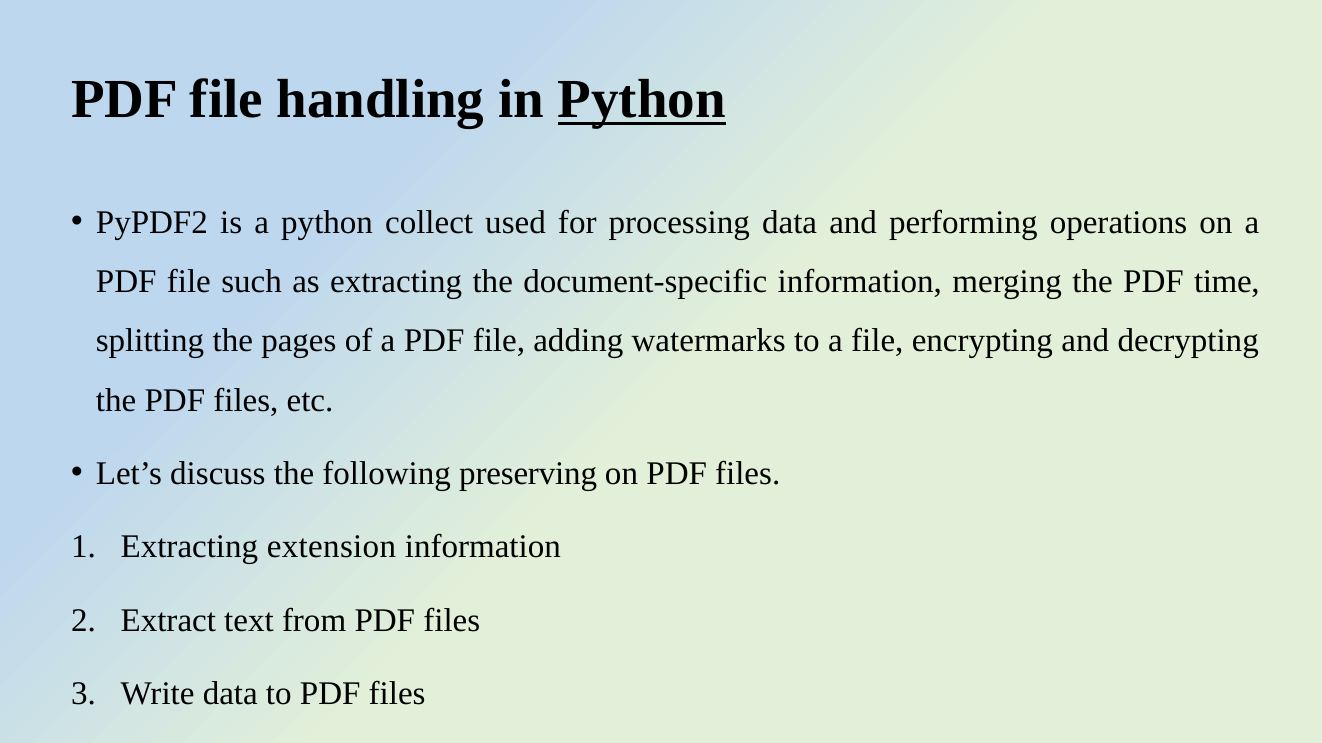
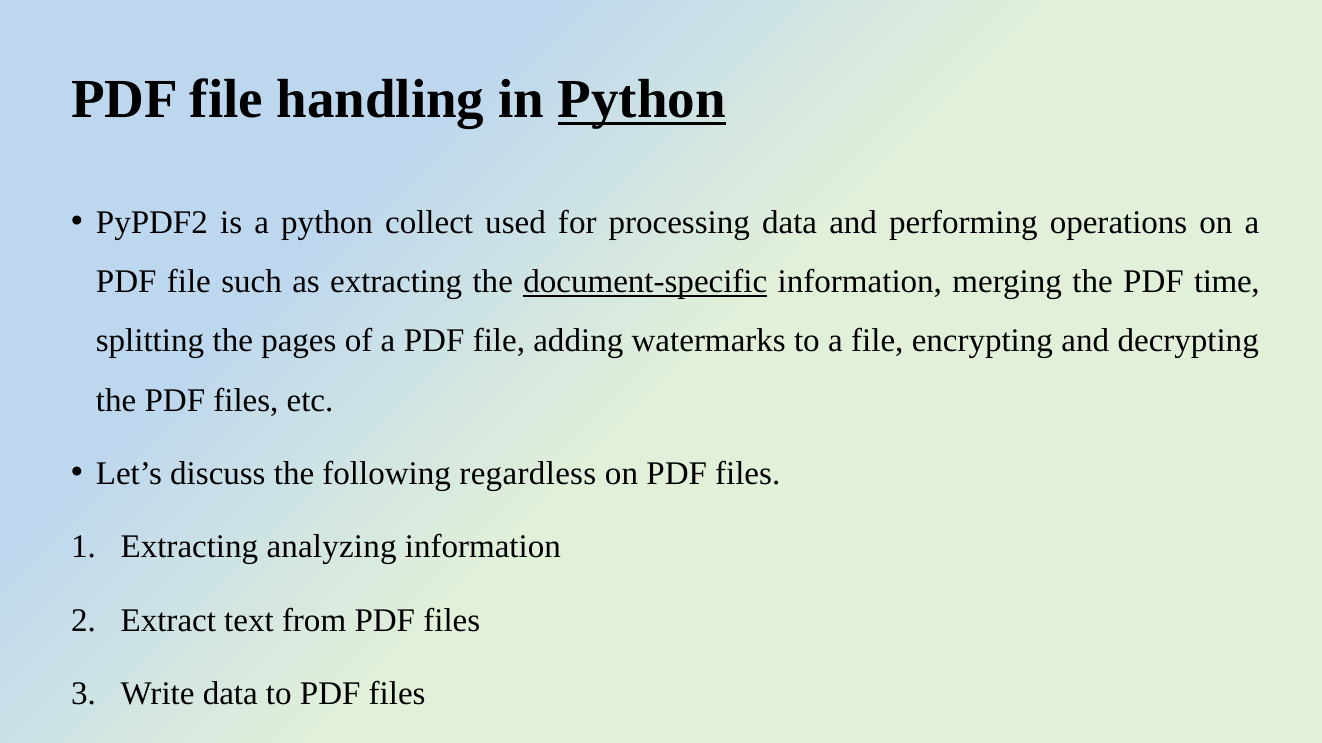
document-specific underline: none -> present (645, 282)
preserving: preserving -> regardless (528, 474)
extension: extension -> analyzing (332, 547)
